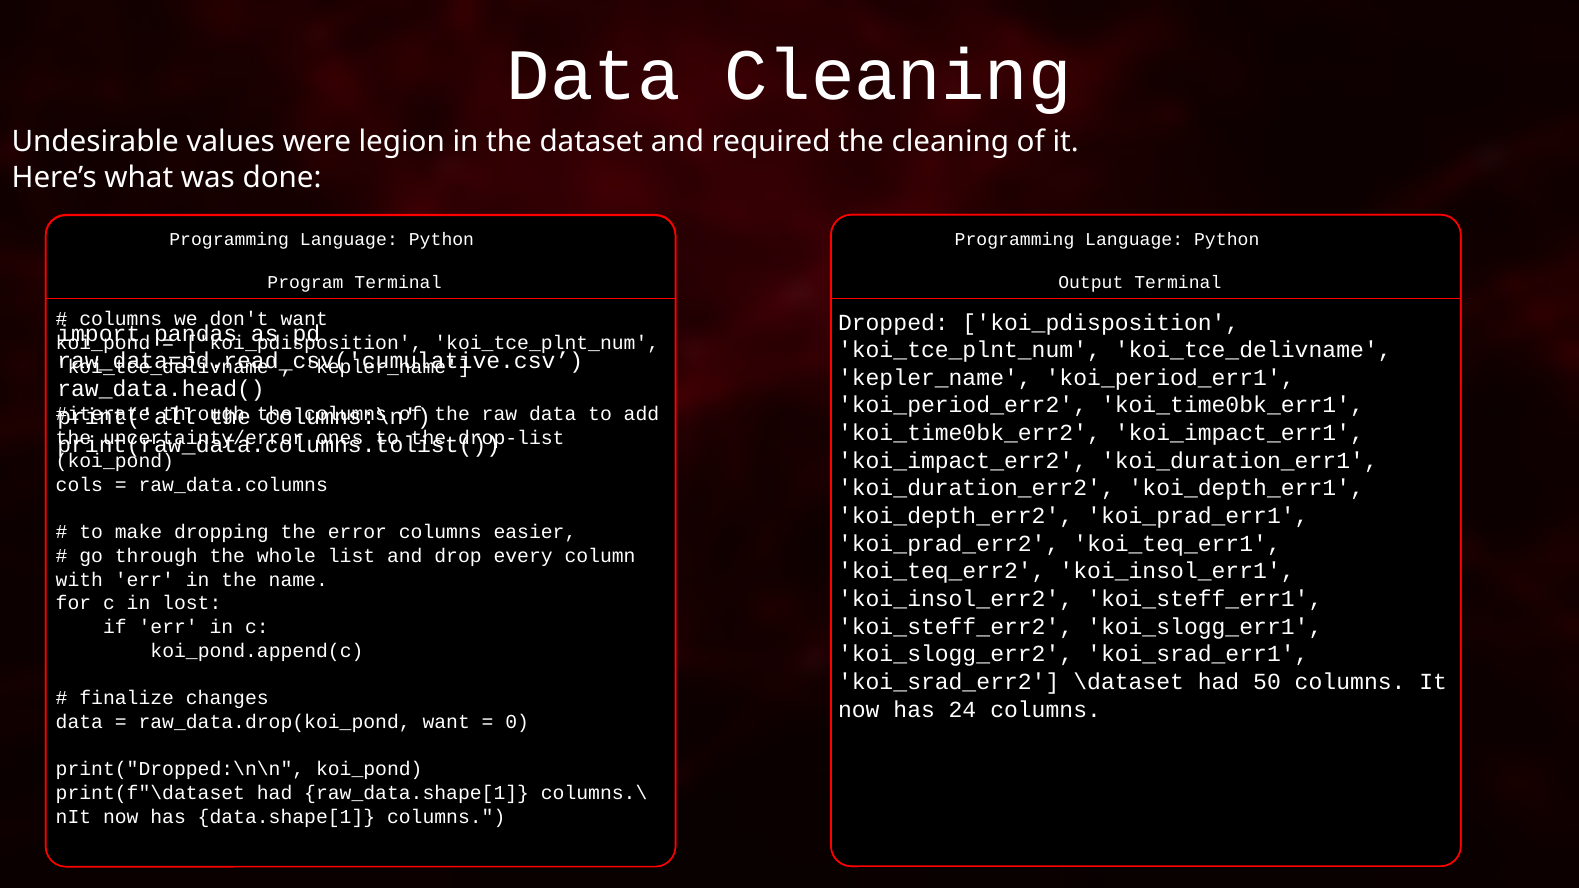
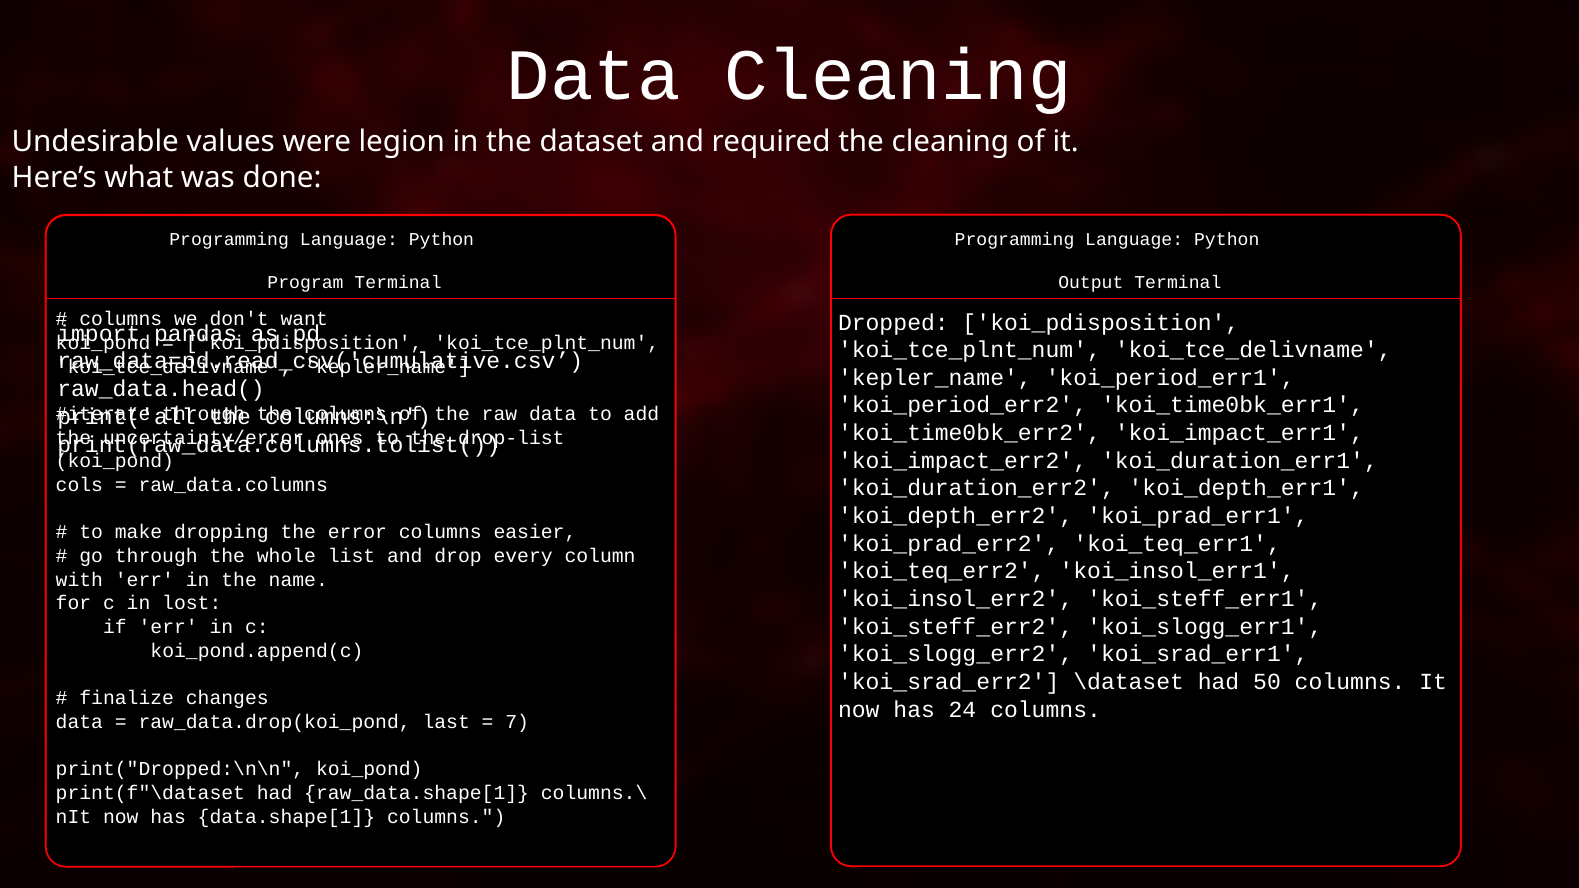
raw_data.drop(koi_pond want: want -> last (446, 722)
0: 0 -> 7 (517, 722)
